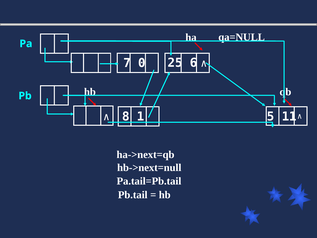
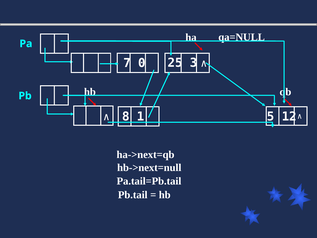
6: 6 -> 3 (194, 63)
11: 11 -> 12 (289, 117)
